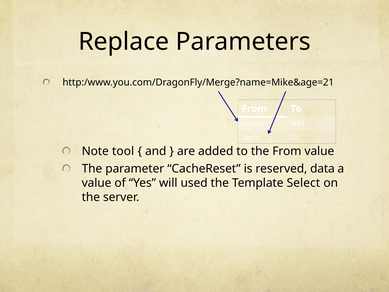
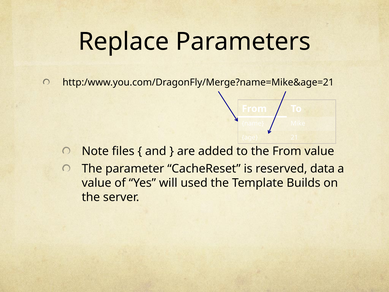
tool: tool -> files (123, 151)
Select: Select -> Builds (304, 183)
